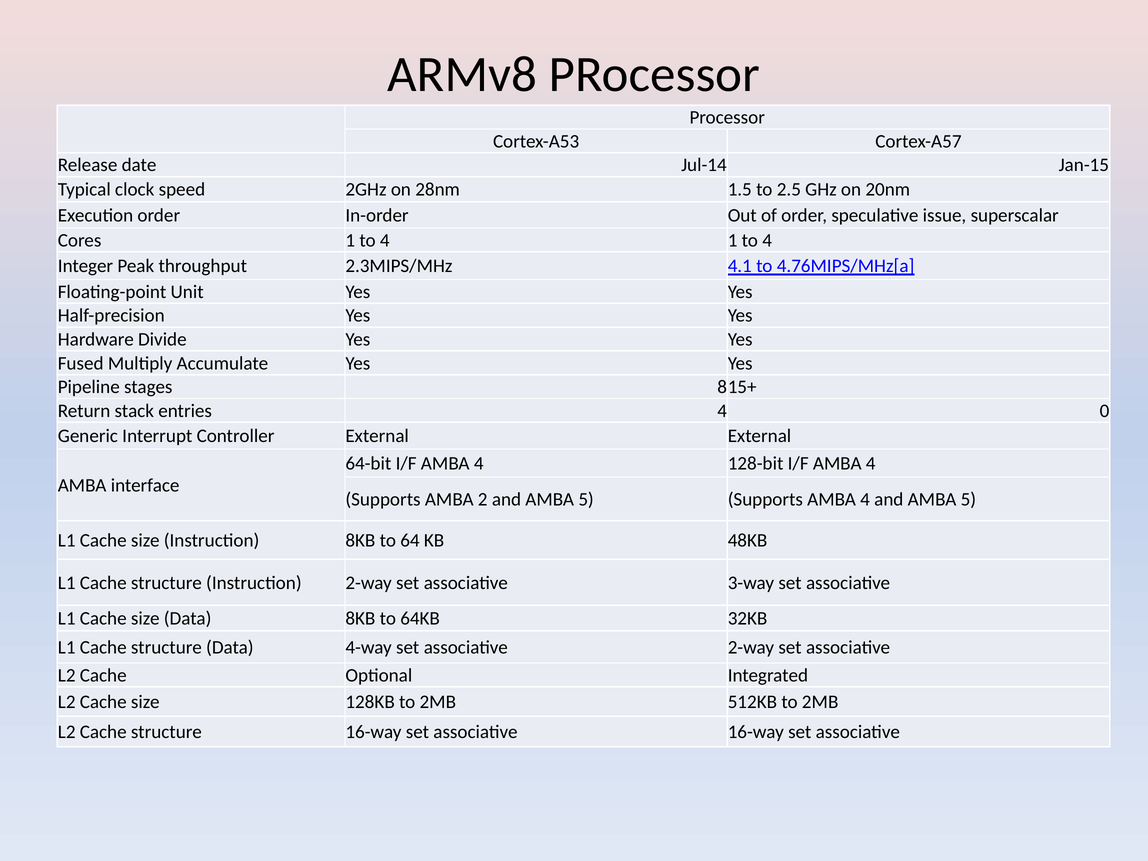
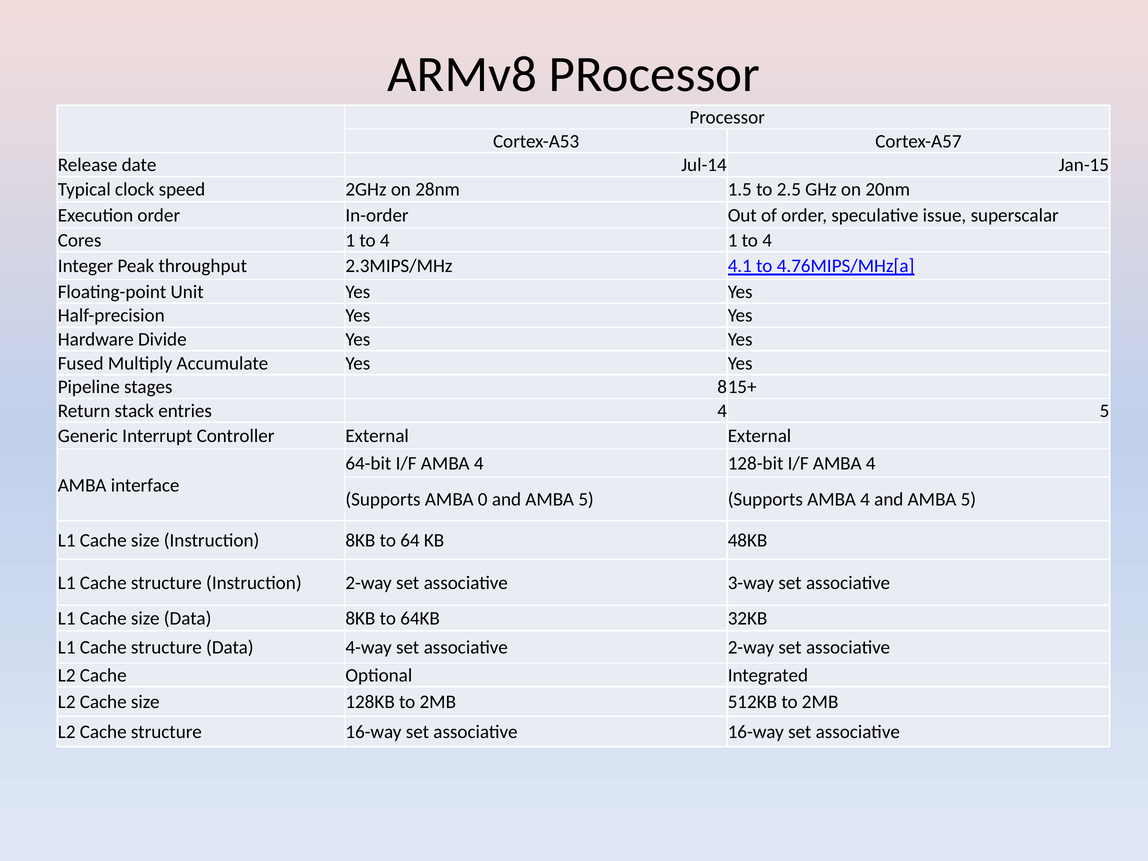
4 0: 0 -> 5 (1104, 411)
2: 2 -> 0 (483, 499)
